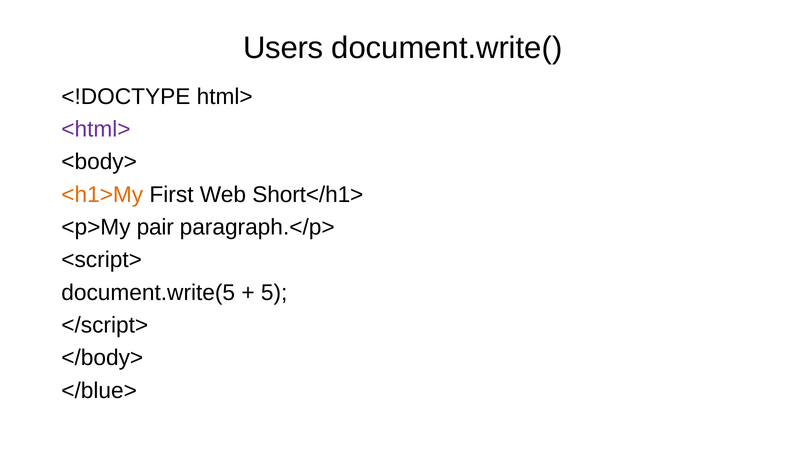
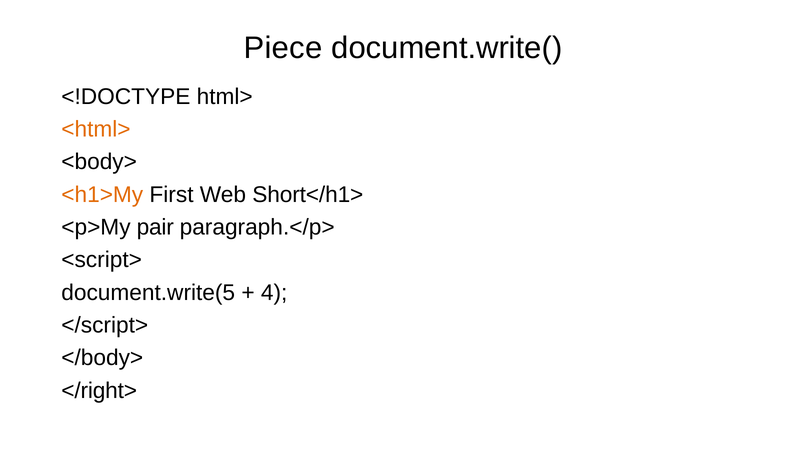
Users: Users -> Piece (283, 48)
<html> colour: purple -> orange (96, 129)
5: 5 -> 4 (274, 292)
</blue>: </blue> -> </right> (99, 390)
